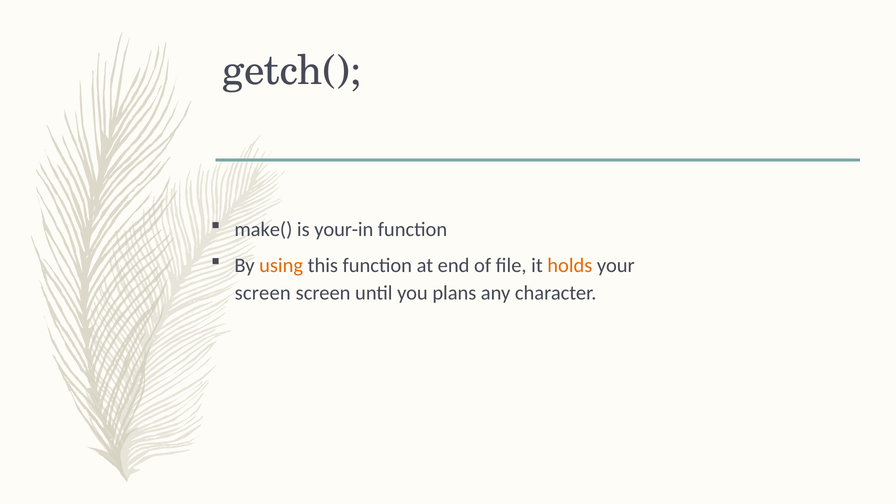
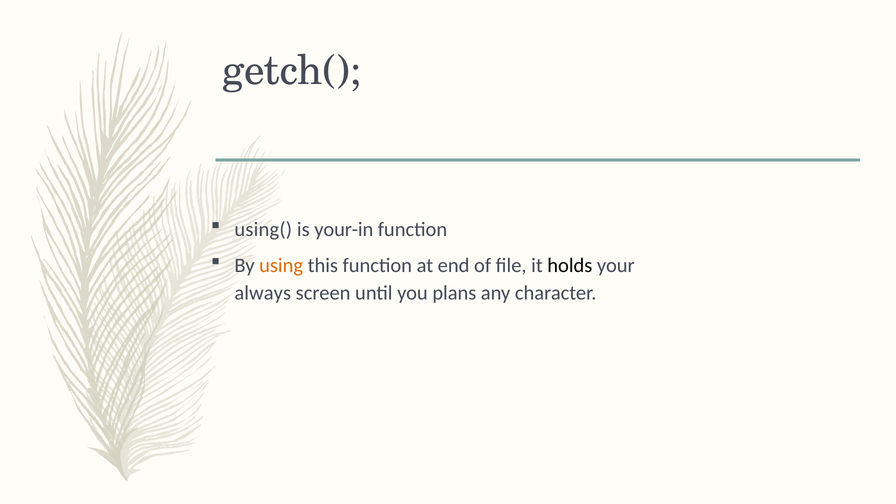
make(: make( -> using( (263, 229)
holds colour: orange -> black (570, 265)
screen: screen -> always (263, 293)
